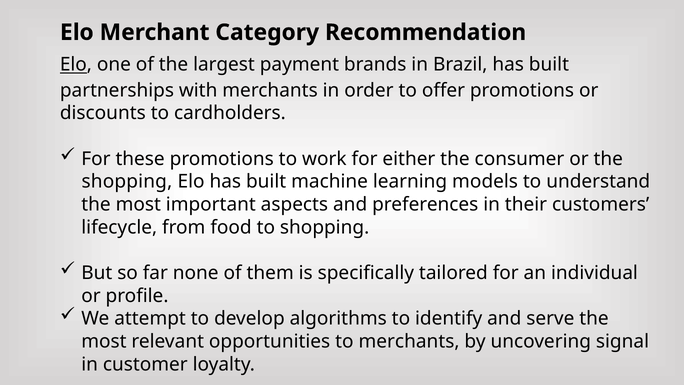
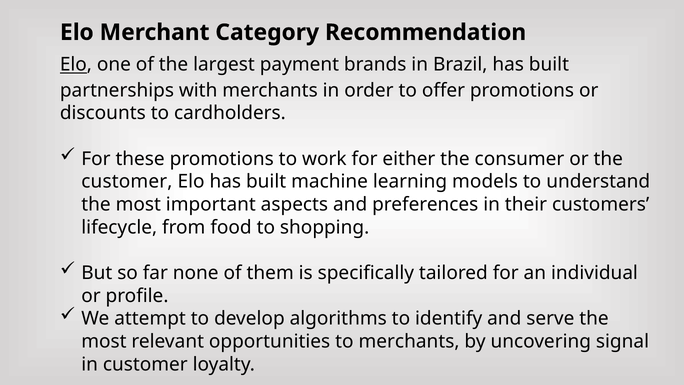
shopping: shopping -> customer (127, 182)
